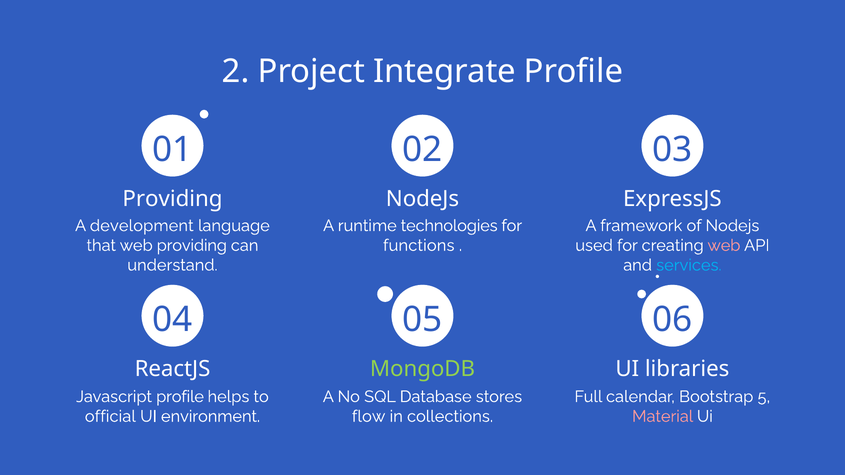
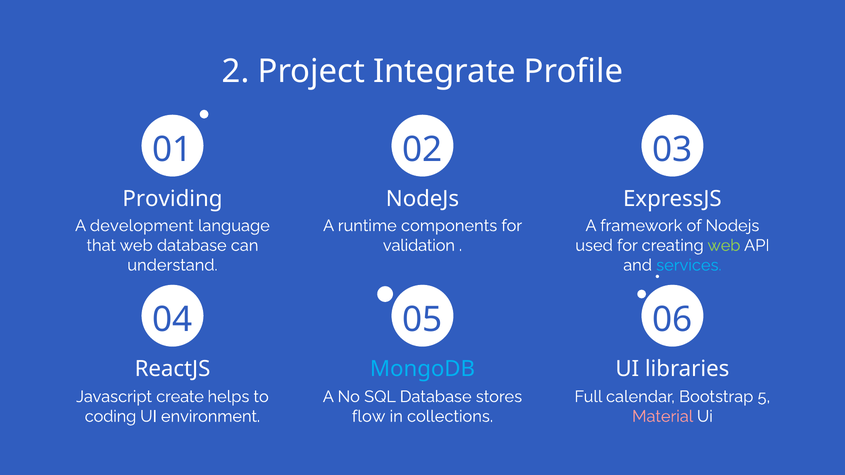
technologies: technologies -> components (449, 226)
web providing: providing -> database (192, 246)
functions: functions -> validation (419, 246)
web colour: pink -> light green (724, 246)
MongoDB colour: light green -> light blue (422, 369)
Javascript profile: profile -> create (180, 397)
official: official -> coding (110, 417)
